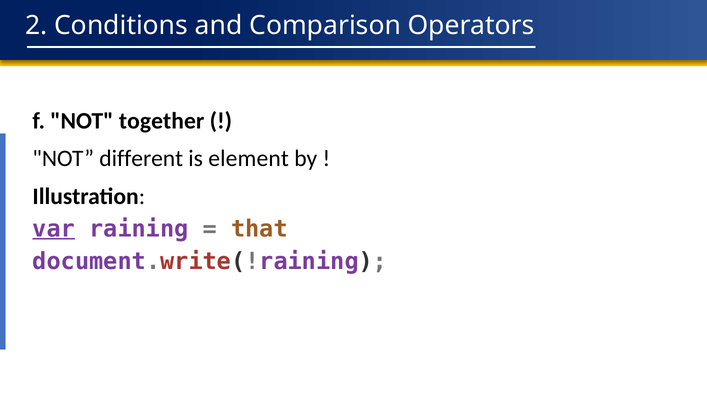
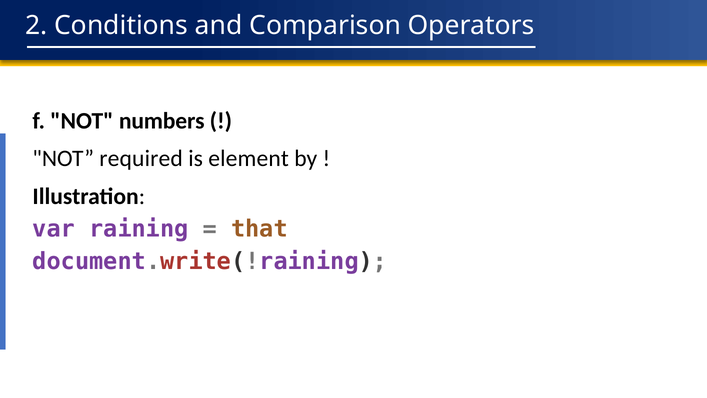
together: together -> numbers (162, 121)
different: different -> required (141, 158)
var underline: present -> none (54, 229)
